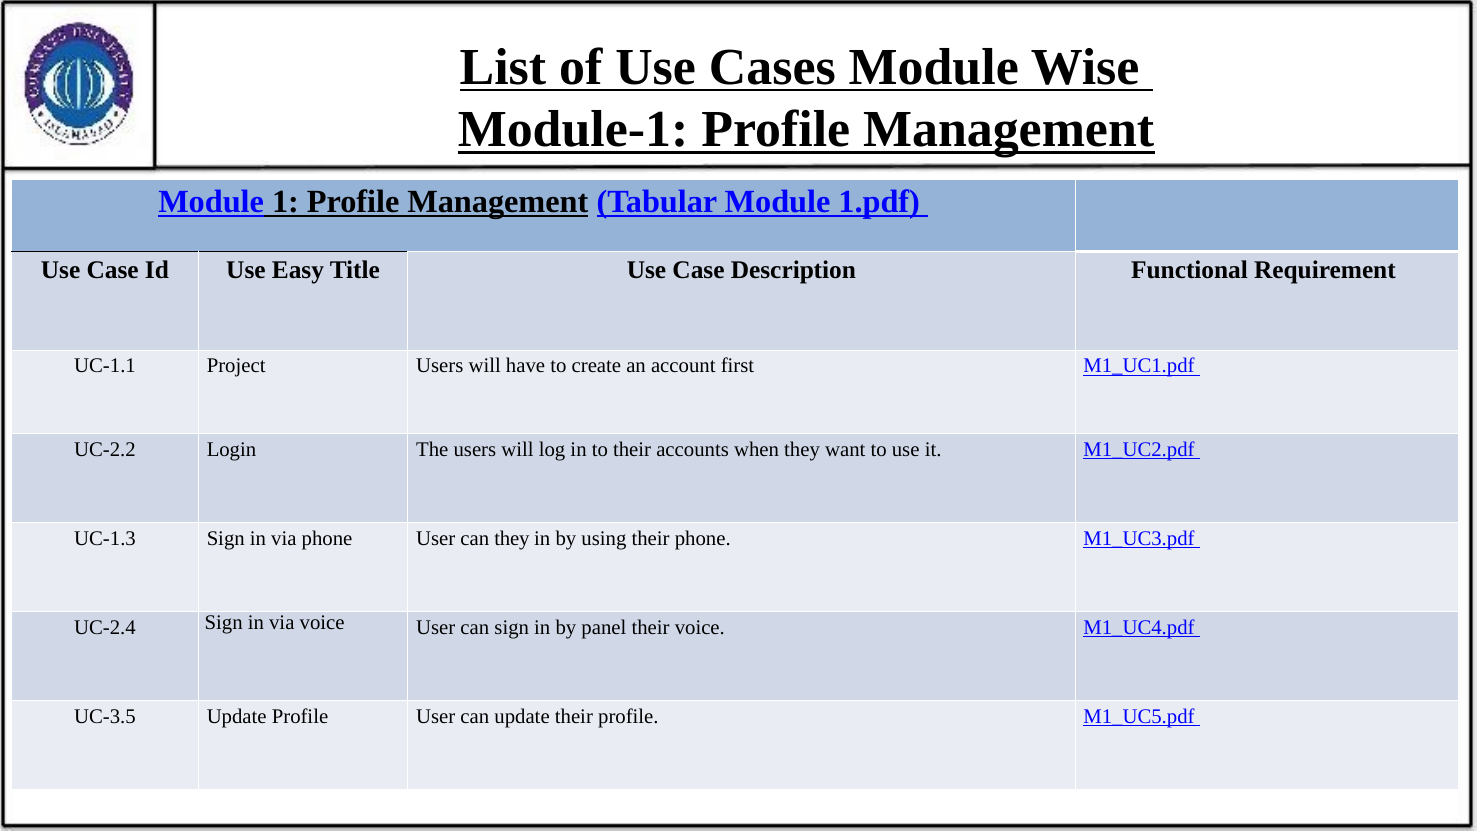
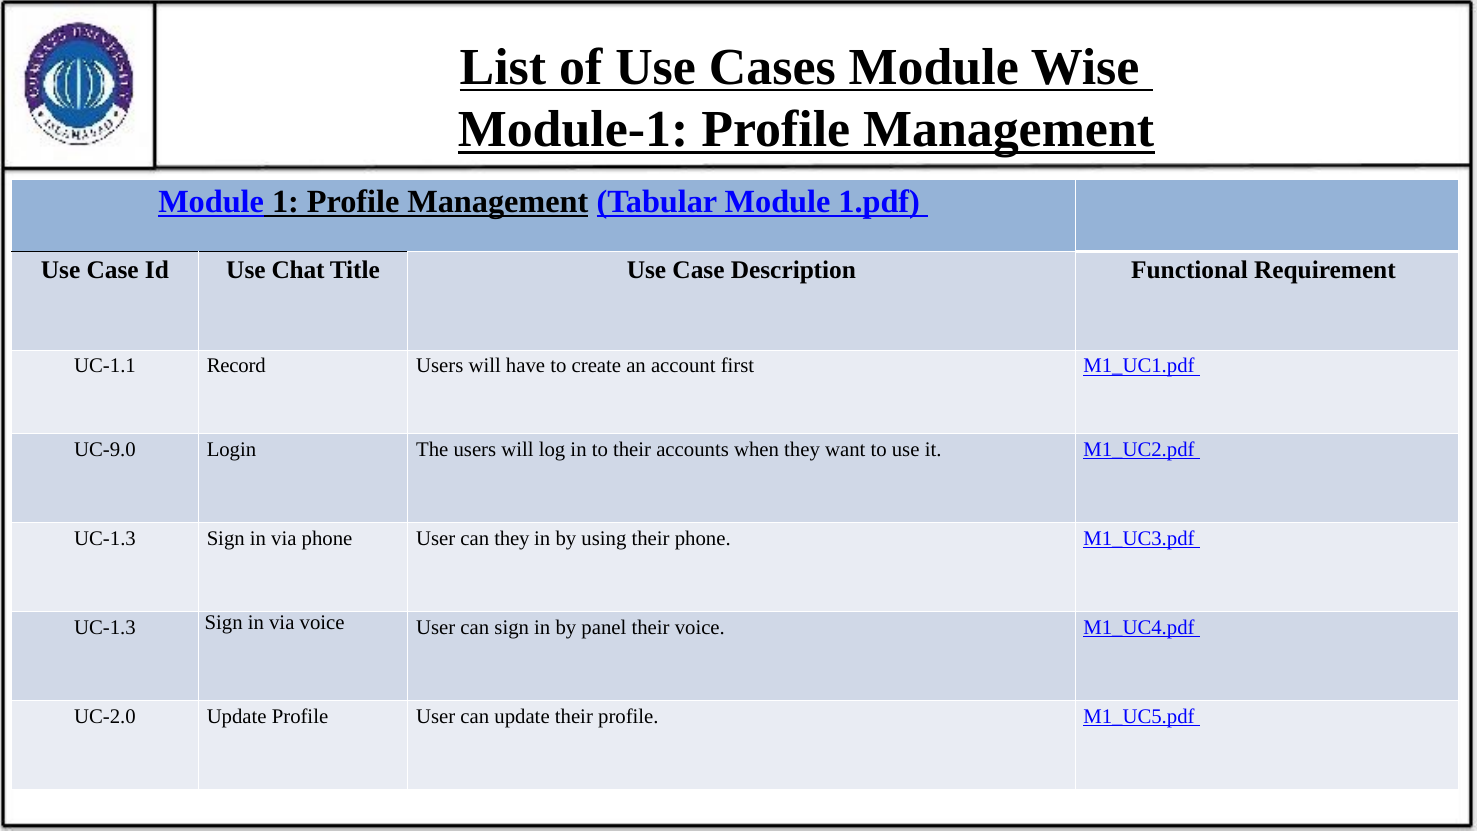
Easy: Easy -> Chat (298, 270)
Project: Project -> Record (236, 366)
UC-2.2: UC-2.2 -> UC-9.0 (105, 449)
UC-2.4: UC-2.4 -> UC-1.3 (105, 627)
UC-3.5: UC-3.5 -> UC-2.0 (105, 716)
